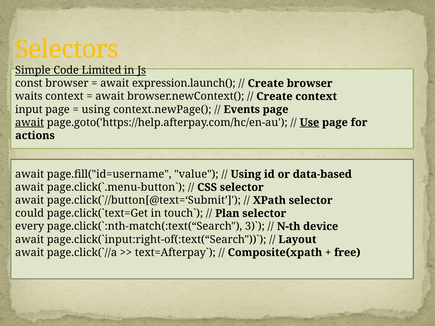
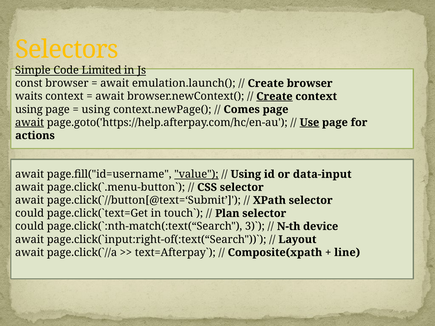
expression.launch(: expression.launch( -> emulation.launch( (184, 83)
Create underline: none -> present (274, 96)
input: input -> using (29, 110)
Events: Events -> Comes (242, 110)
value underline: none -> present (196, 174)
data-based: data-based -> data-input (322, 174)
every: every -> could (30, 227)
free: free -> line (347, 253)
